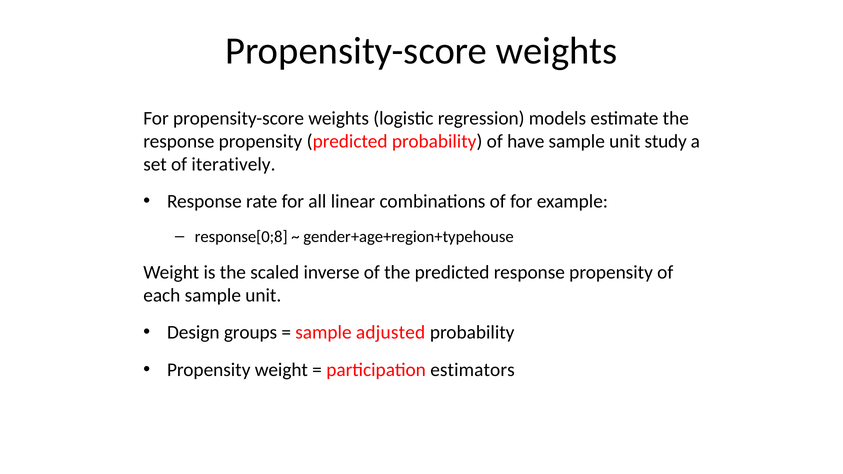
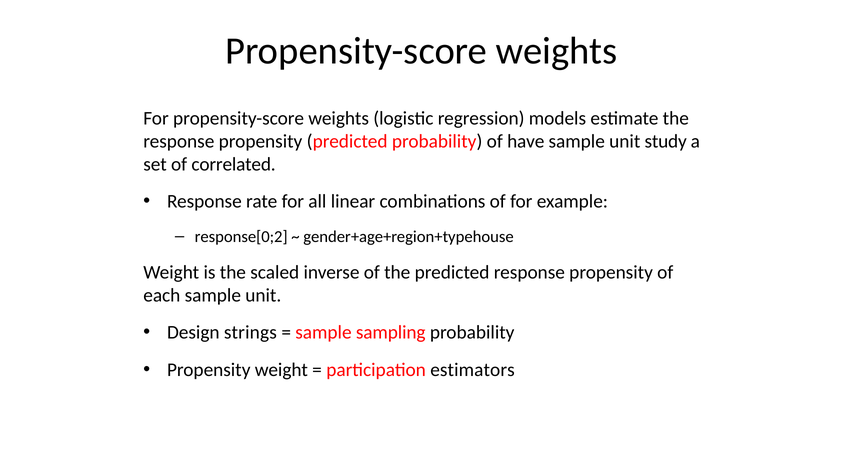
iteratively: iteratively -> correlated (234, 164)
response[0;8: response[0;8 -> response[0;2 (241, 237)
groups: groups -> strings (250, 333)
adjusted: adjusted -> sampling (391, 333)
